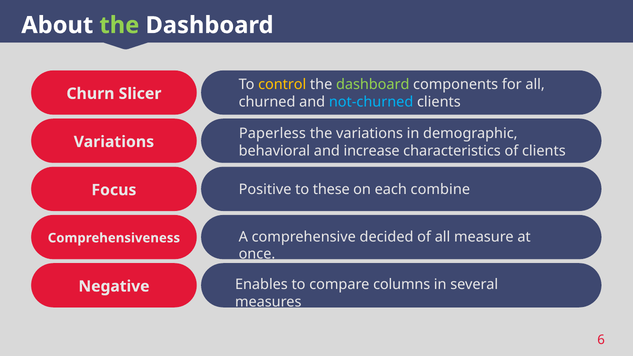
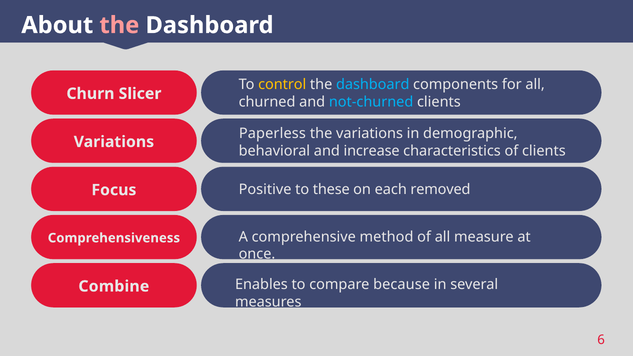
the colour: light green -> pink (119, 25)
dashboard colour: light green -> light blue (373, 84)
combine: combine -> removed (440, 190)
decided: decided -> method (387, 237)
Negative: Negative -> Combine (114, 286)
columns: columns -> because (402, 284)
